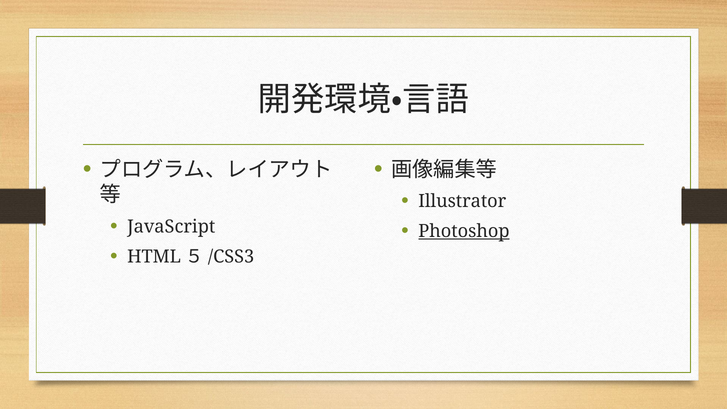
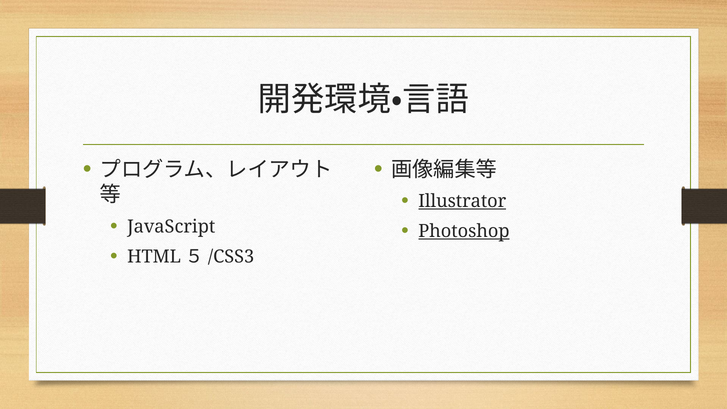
Illustrator underline: none -> present (462, 201)
